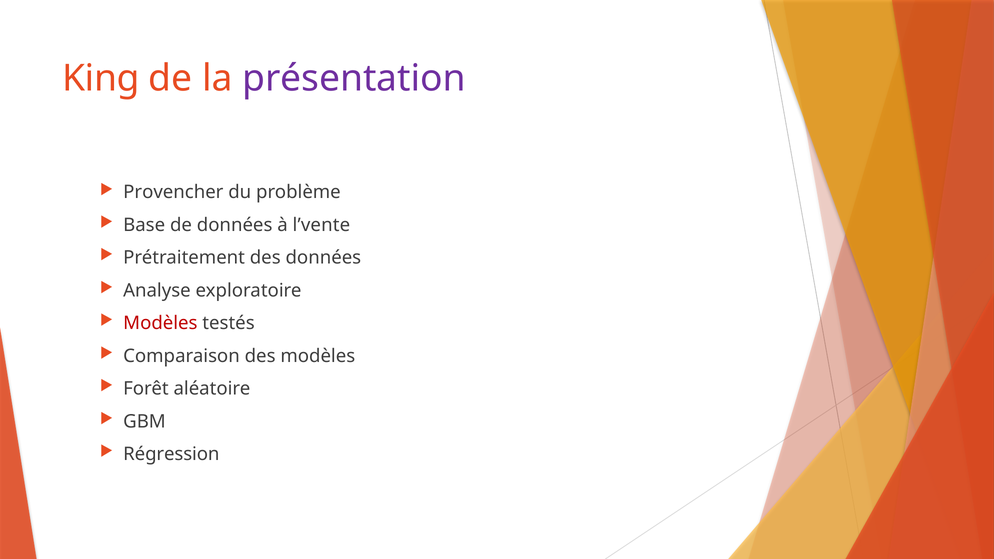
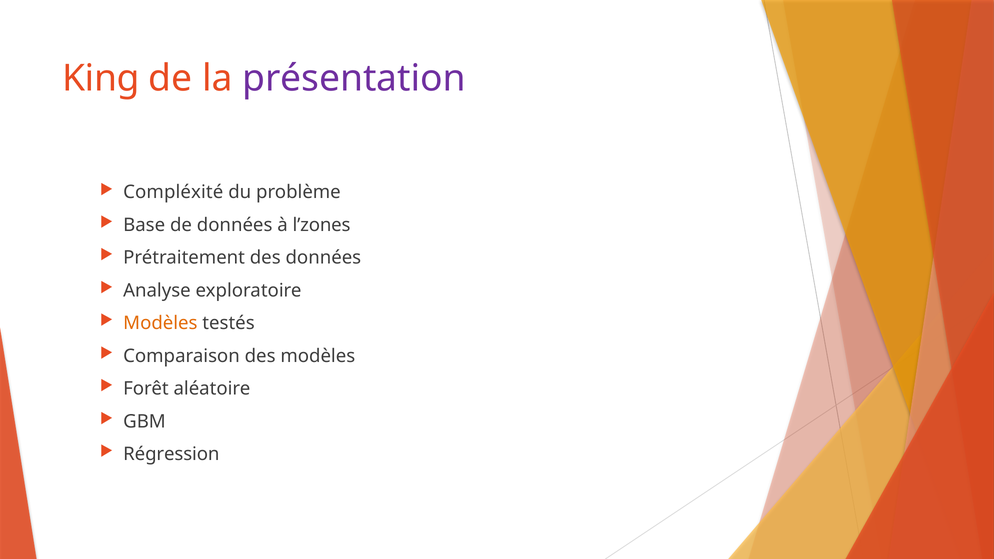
Provencher: Provencher -> Compléxité (173, 192)
l’vente: l’vente -> l’zones (322, 225)
Modèles colour: red -> orange (160, 323)
